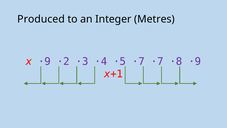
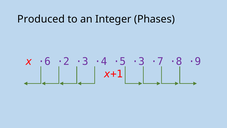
Metres: Metres -> Phases (154, 19)
x ·9: ·9 -> ·6 (44, 61)
·5 ·7: ·7 -> ·3 (138, 61)
